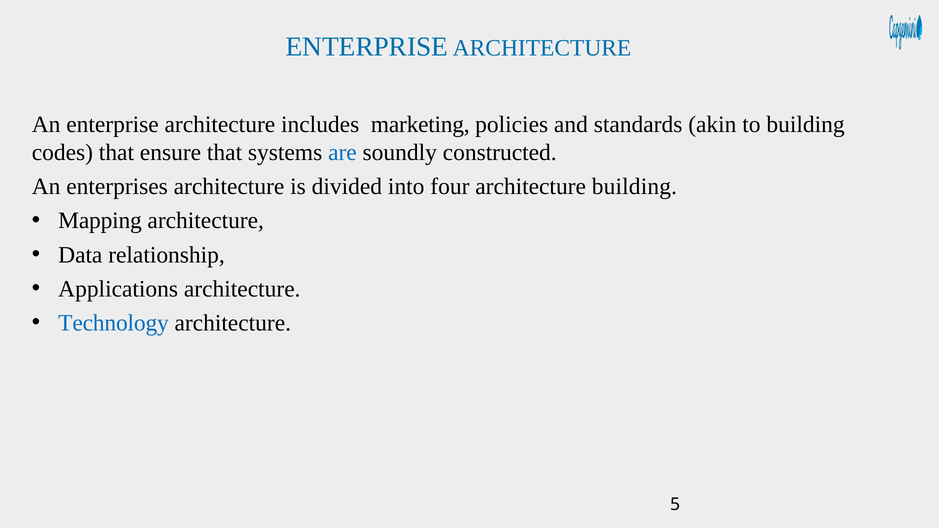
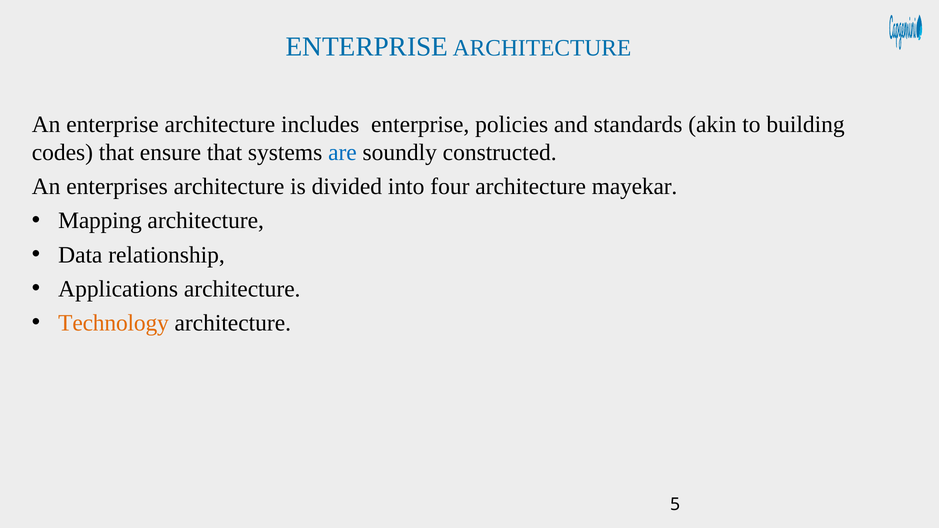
includes marketing: marketing -> enterprise (420, 125)
architecture building: building -> mayekar (635, 187)
Technology colour: blue -> orange (114, 323)
